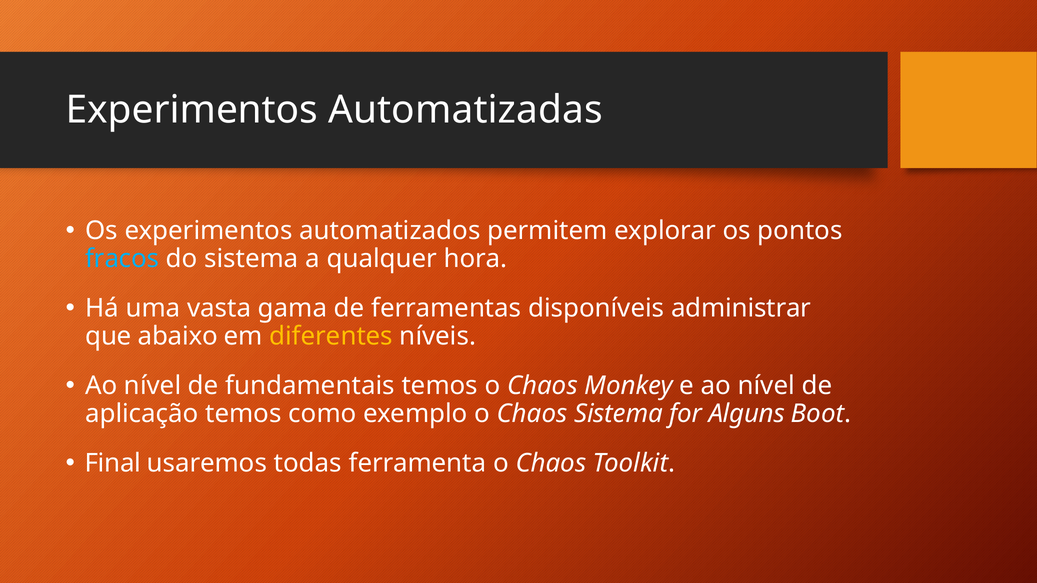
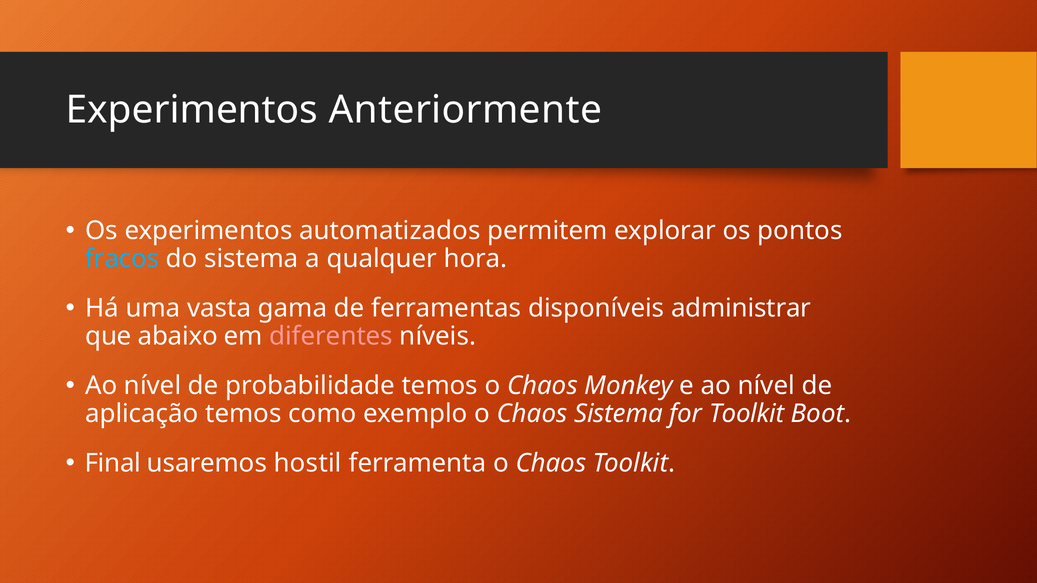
Automatizadas: Automatizadas -> Anteriormente (465, 110)
diferentes colour: yellow -> pink (331, 336)
fundamentais: fundamentais -> probabilidade (310, 386)
for Alguns: Alguns -> Toolkit (747, 414)
todas: todas -> hostil (308, 464)
